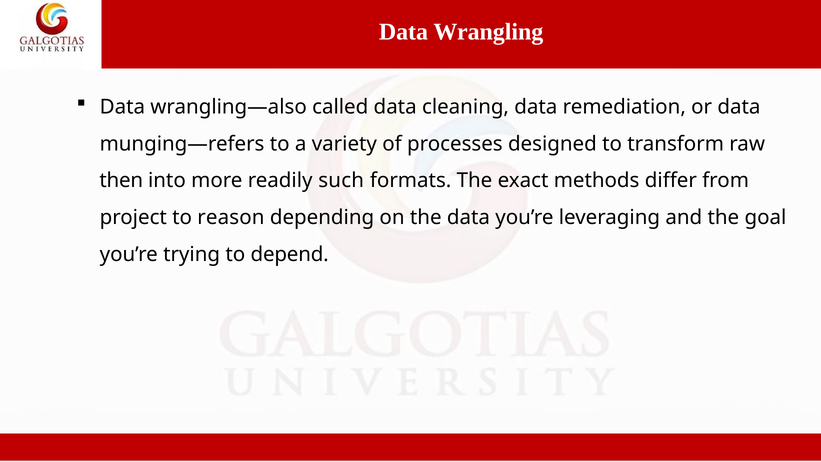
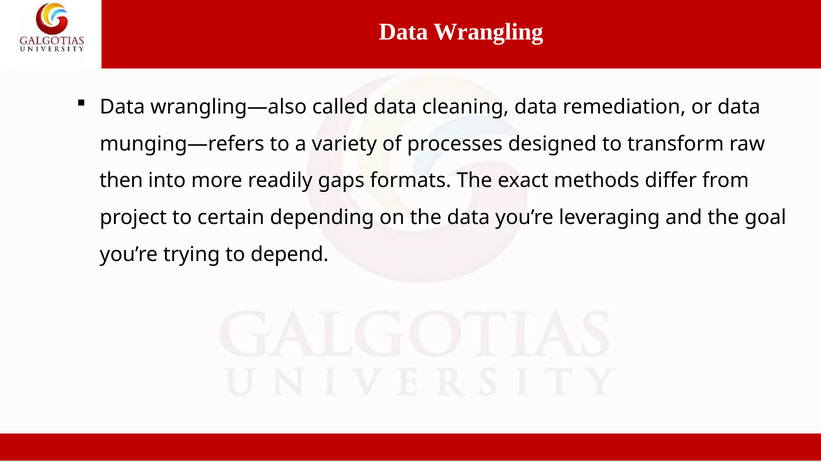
such: such -> gaps (341, 181)
reason: reason -> certain (231, 218)
